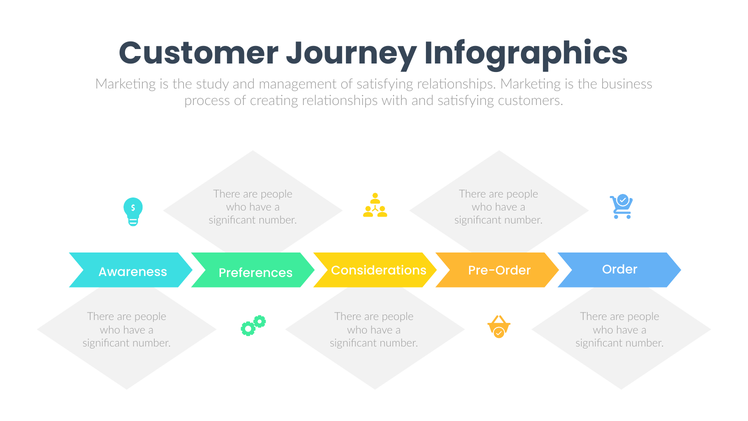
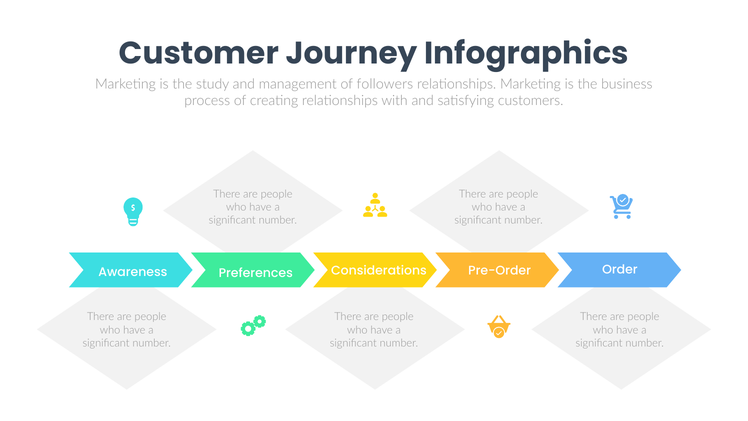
of satisfying: satisfying -> followers (385, 84)
